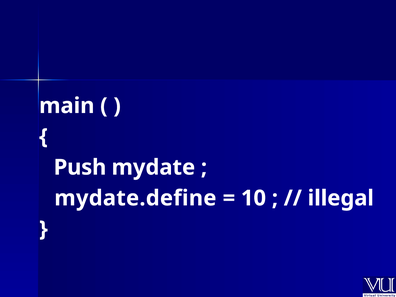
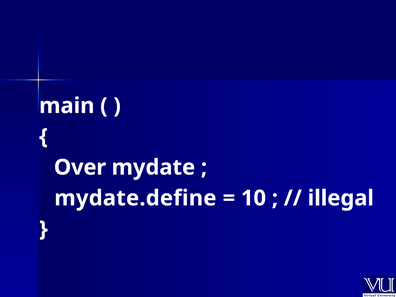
Push: Push -> Over (80, 167)
